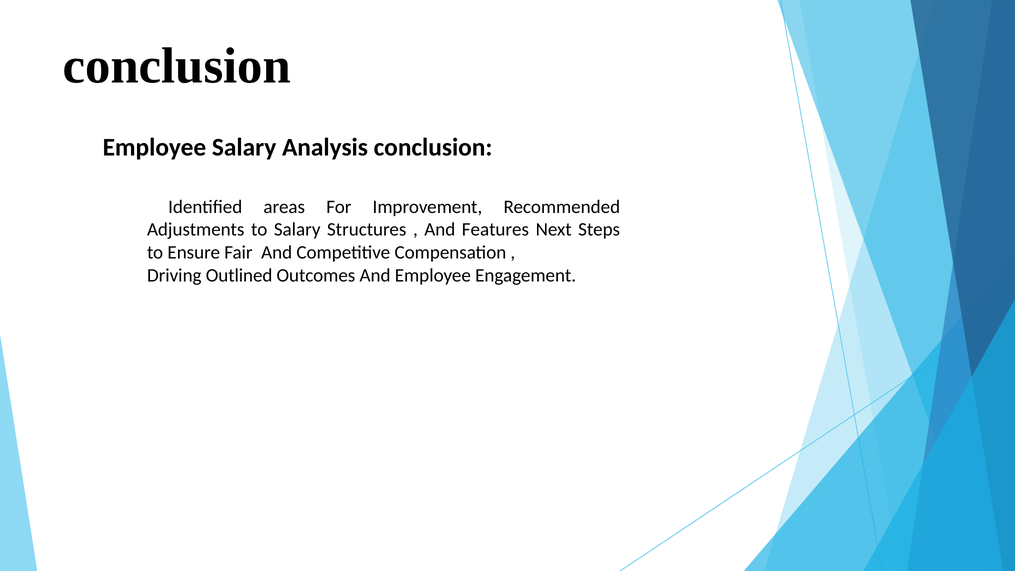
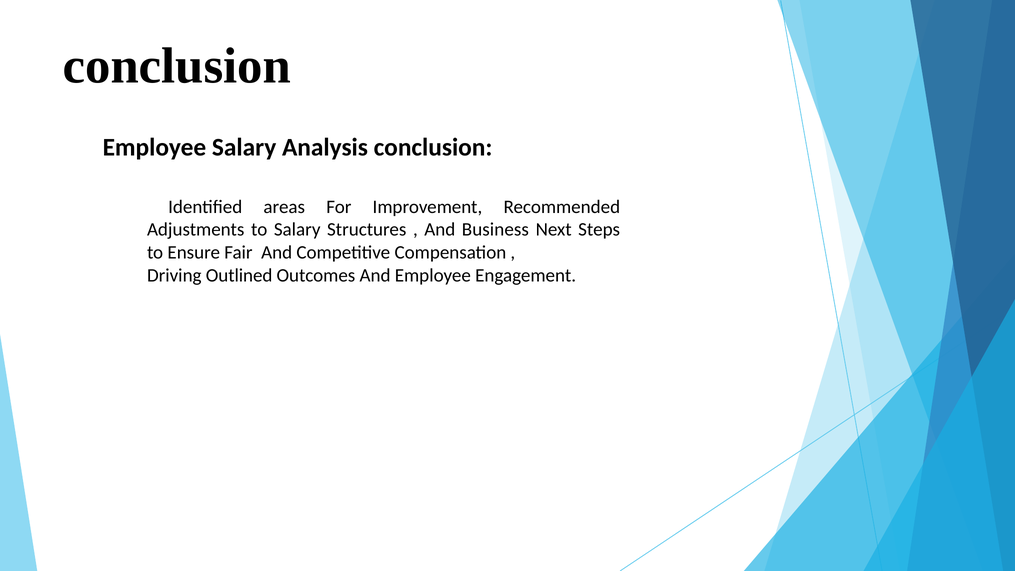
Features: Features -> Business (495, 230)
